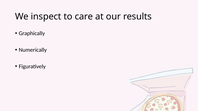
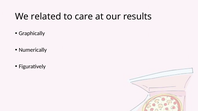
inspect: inspect -> related (46, 17)
